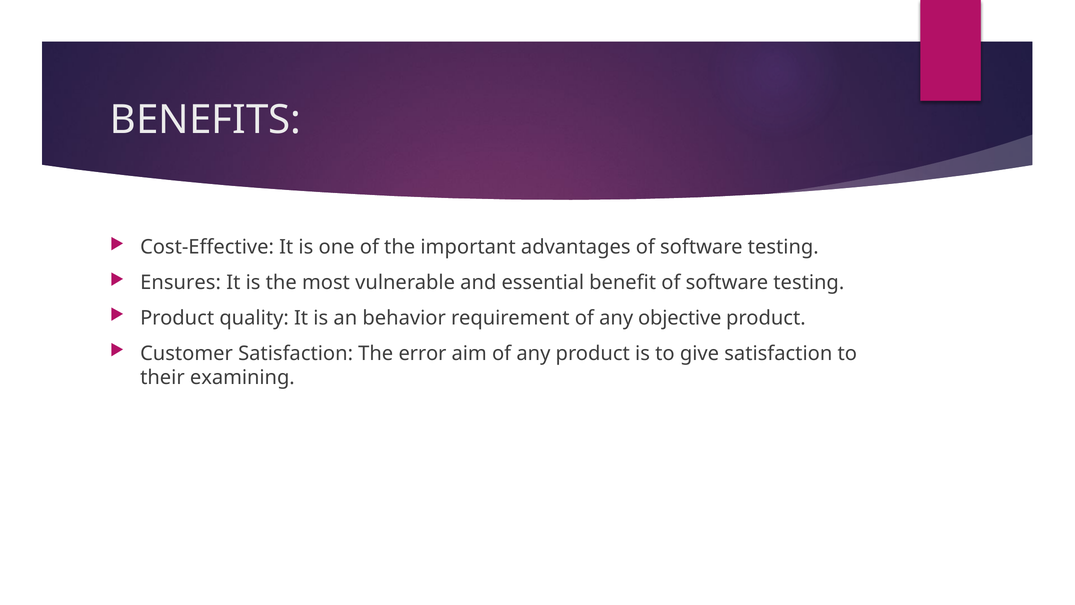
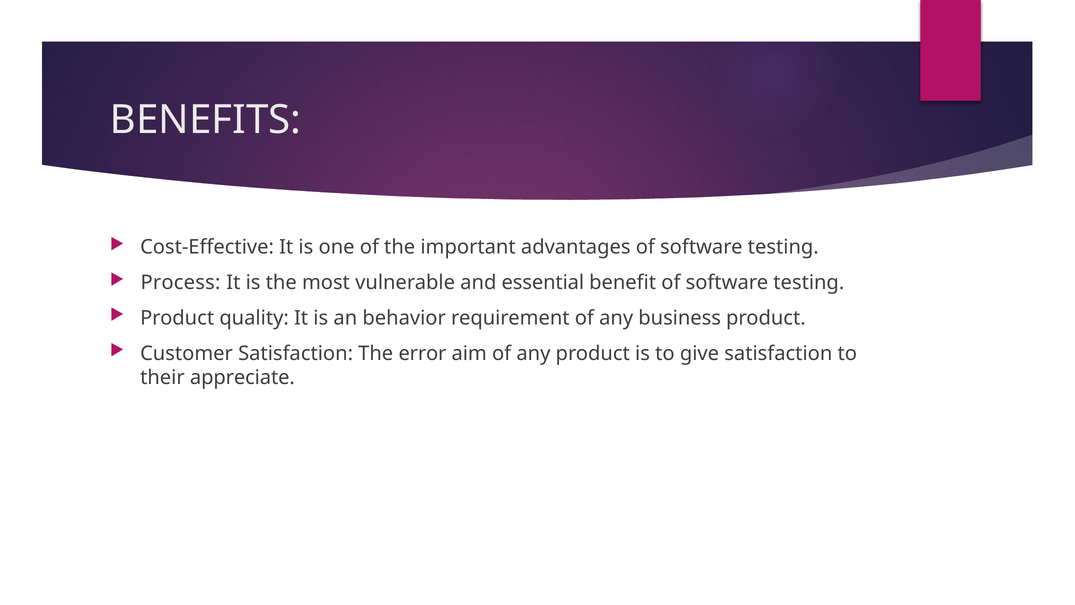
Ensures: Ensures -> Process (180, 282)
objective: objective -> business (680, 318)
examining: examining -> appreciate (242, 377)
